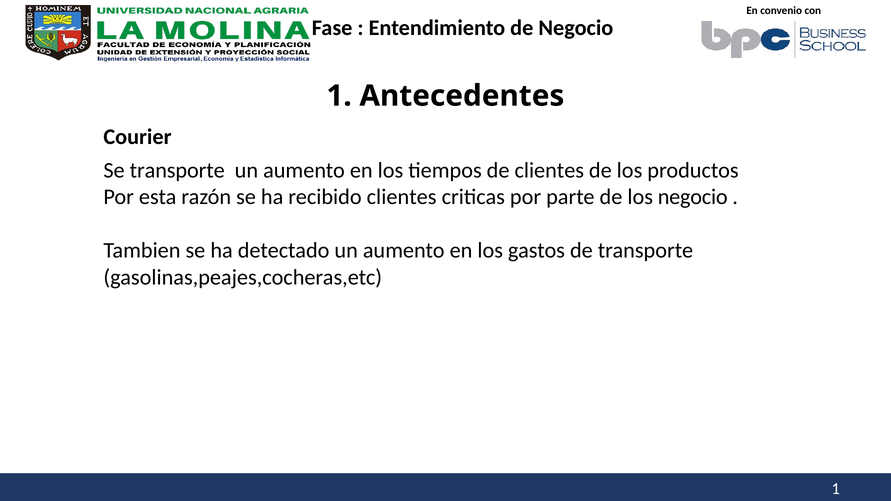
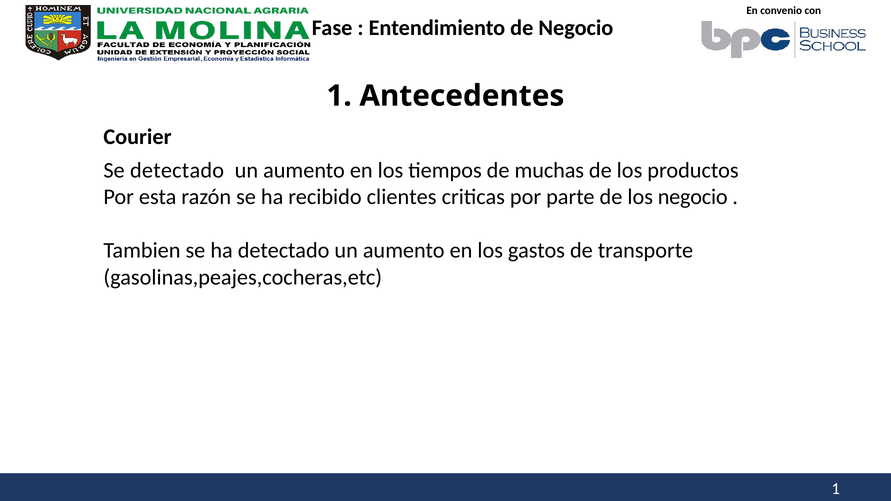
Se transporte: transporte -> detectado (177, 170)
de clientes: clientes -> muchas (549, 170)
